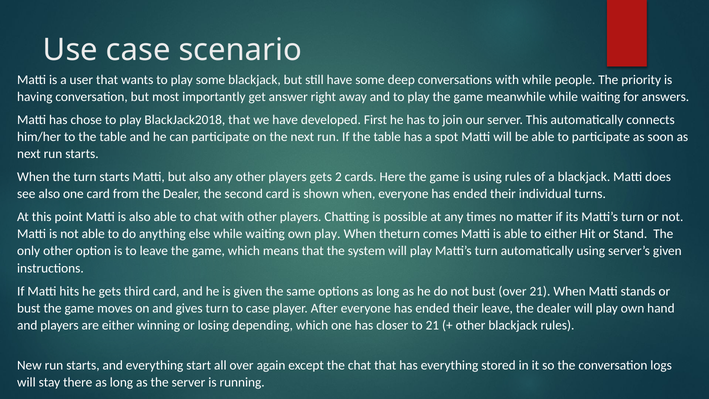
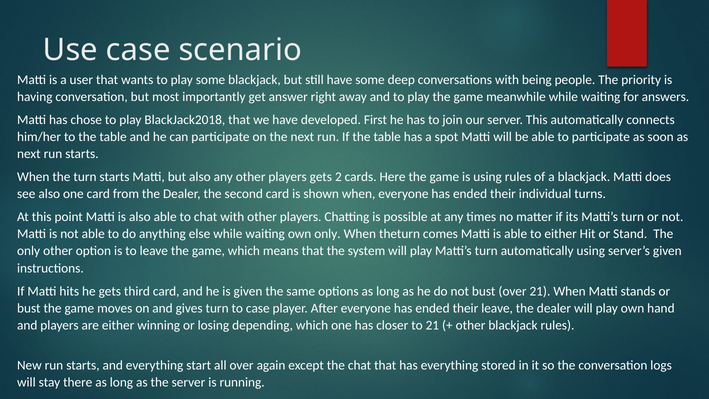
with while: while -> being (537, 80)
own play: play -> only (327, 234)
